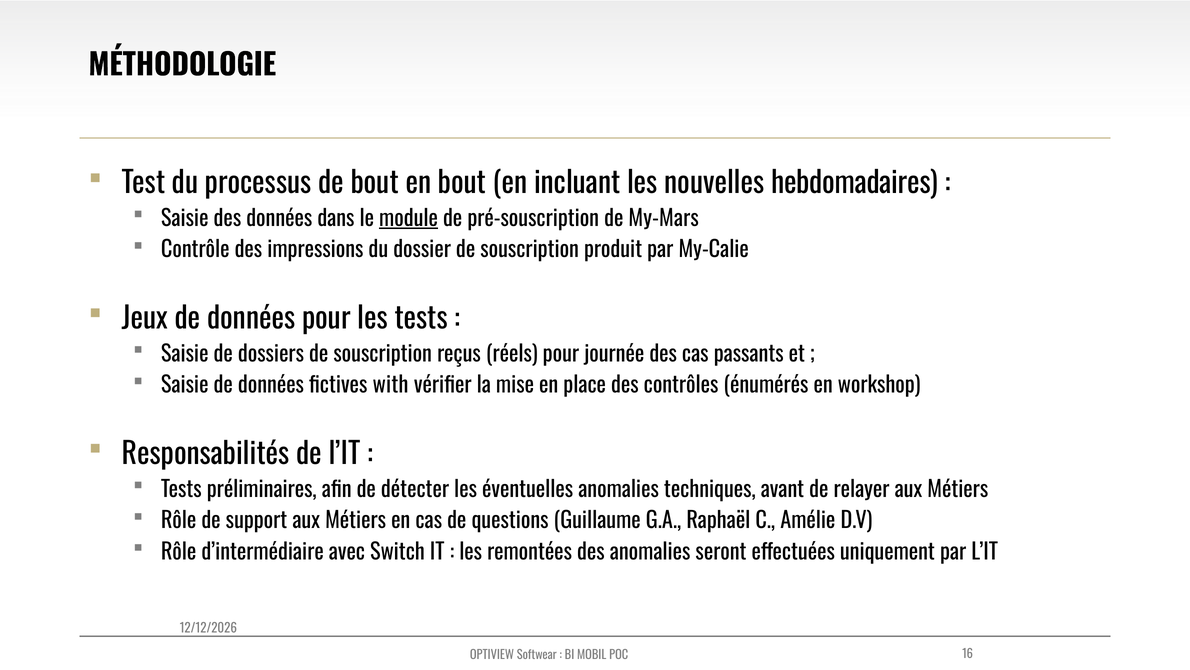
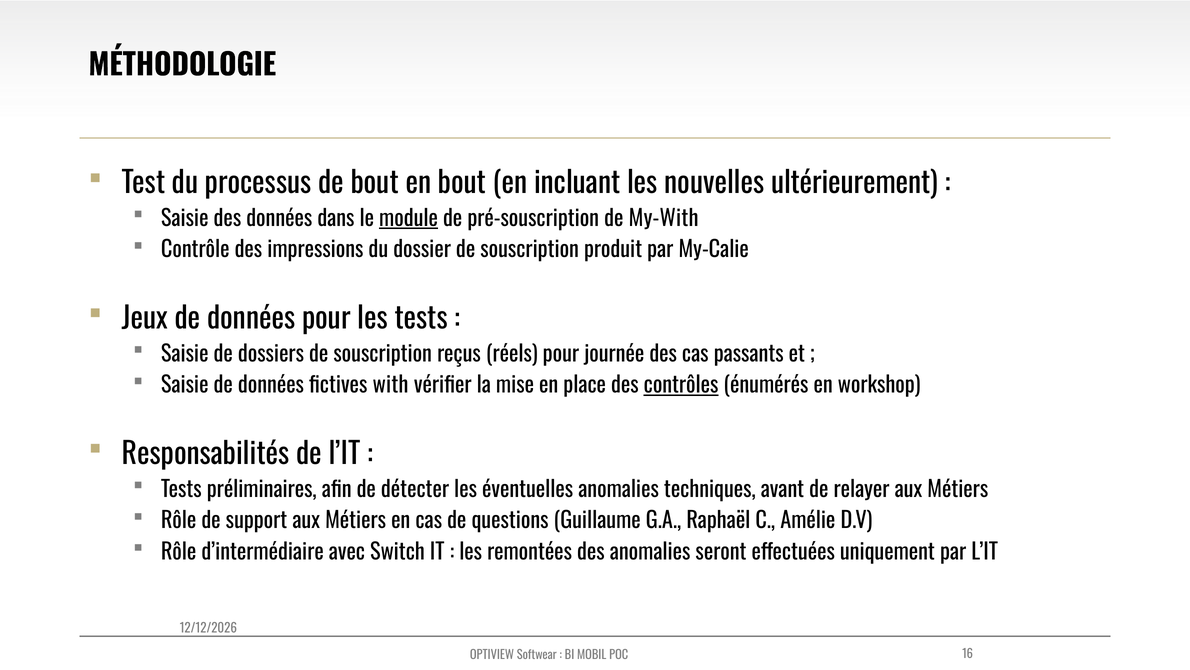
hebdomadaires: hebdomadaires -> ultérieurement (855, 183)
My-Mars: My-Mars -> My-With (664, 219)
contrôles underline: none -> present (681, 385)
